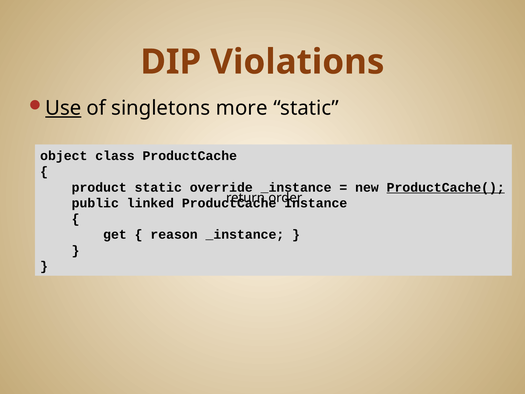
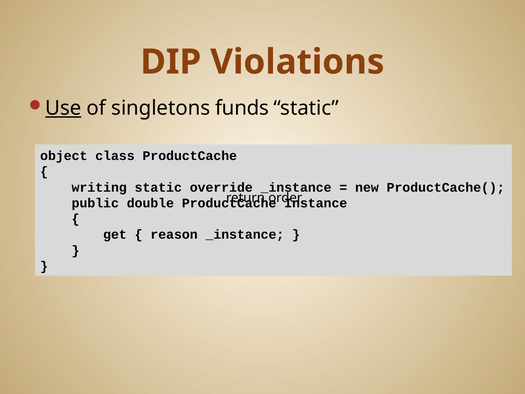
more: more -> funds (242, 108)
product: product -> writing (99, 187)
ProductCache( underline: present -> none (446, 187)
linked: linked -> double (150, 203)
